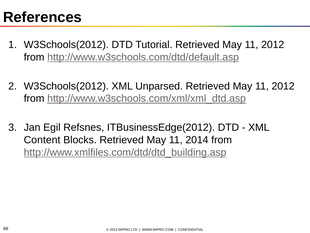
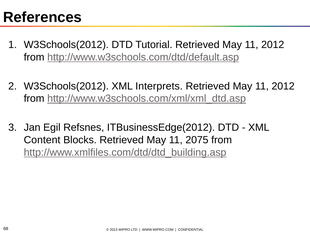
Unparsed: Unparsed -> Interprets (159, 86)
2014: 2014 -> 2075 (197, 140)
